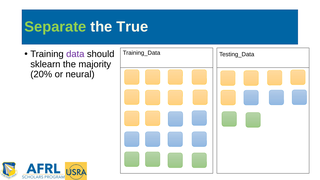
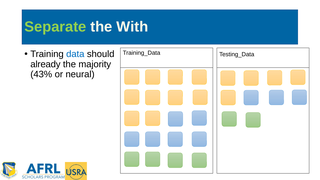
True: True -> With (132, 27)
data colour: purple -> blue (75, 54)
sklearn: sklearn -> already (45, 64)
20%: 20% -> 43% (41, 74)
